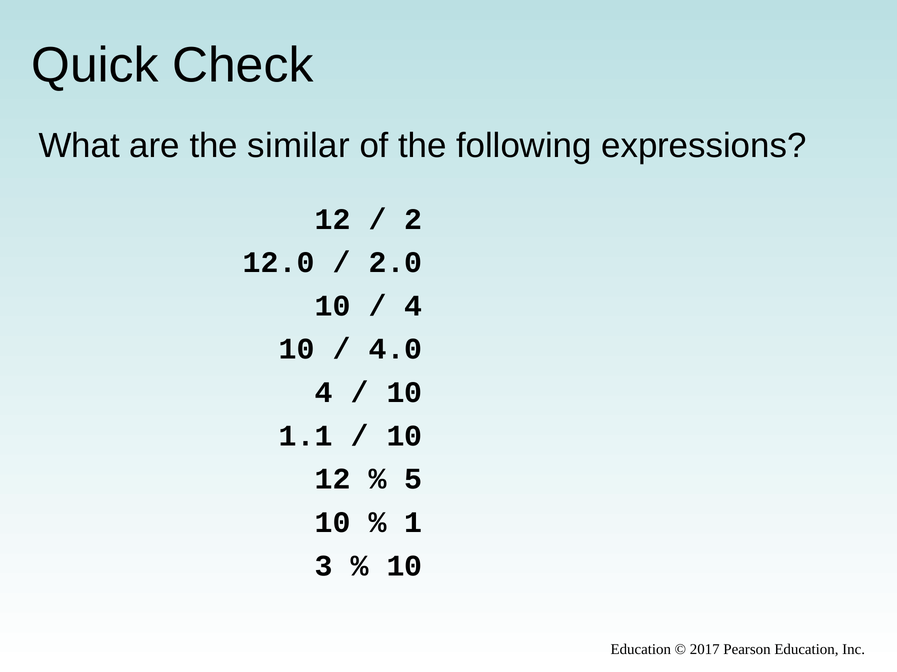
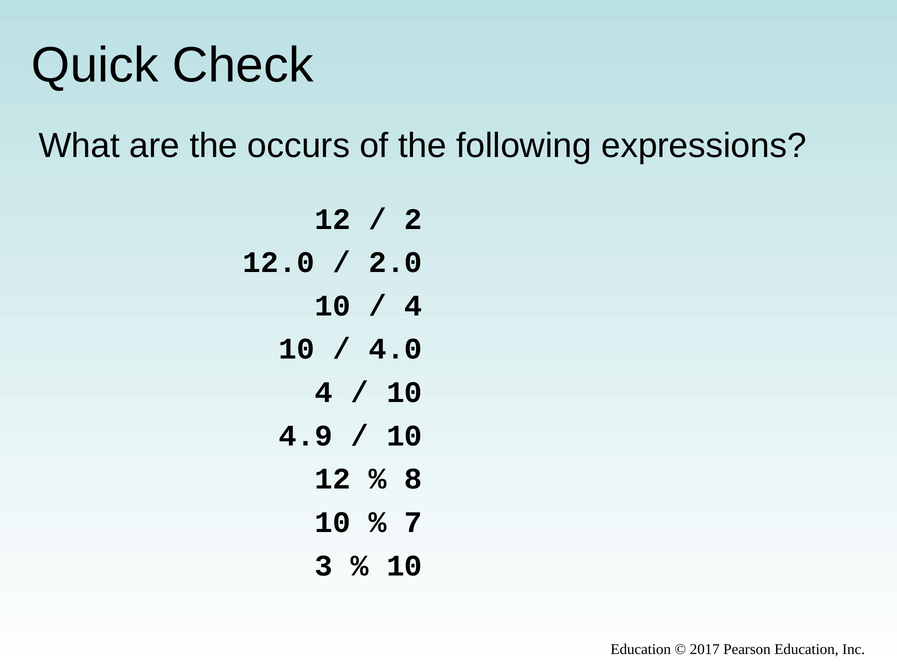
similar: similar -> occurs (299, 146)
1.1: 1.1 -> 4.9 (306, 436)
5: 5 -> 8 (413, 480)
1: 1 -> 7 (413, 523)
